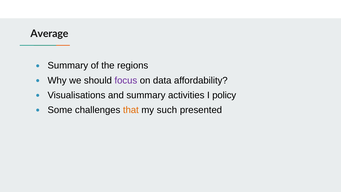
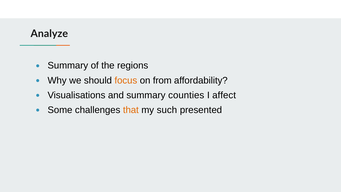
Average: Average -> Analyze (49, 34)
focus colour: purple -> orange (126, 80)
data: data -> from (162, 80)
activities: activities -> counties (186, 95)
policy: policy -> affect (224, 95)
